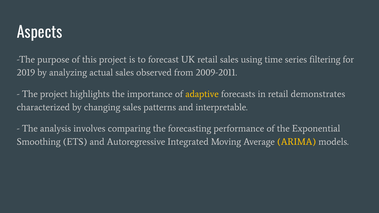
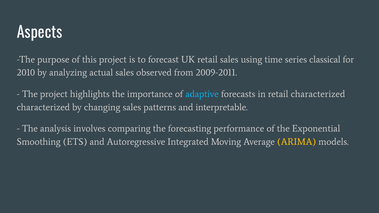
filtering: filtering -> classical (325, 60)
2019: 2019 -> 2010 (26, 73)
adaptive colour: yellow -> light blue (202, 94)
retail demonstrates: demonstrates -> characterized (318, 94)
